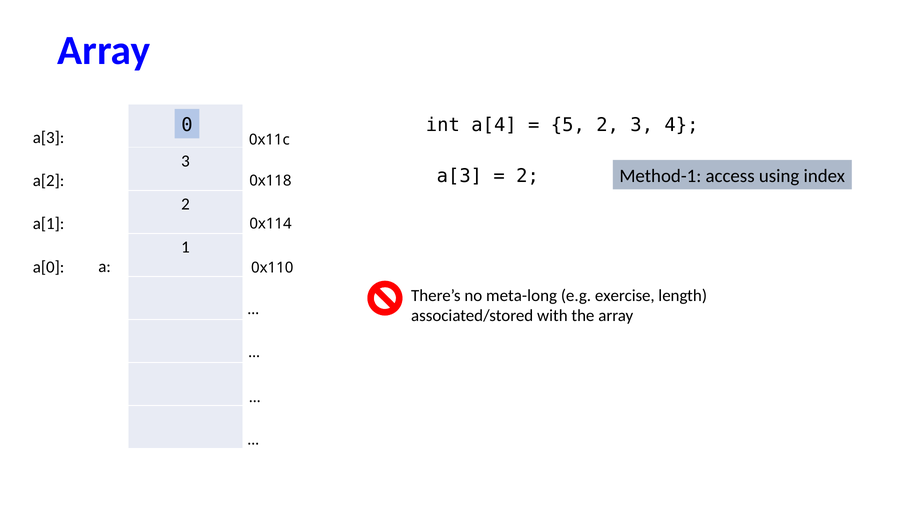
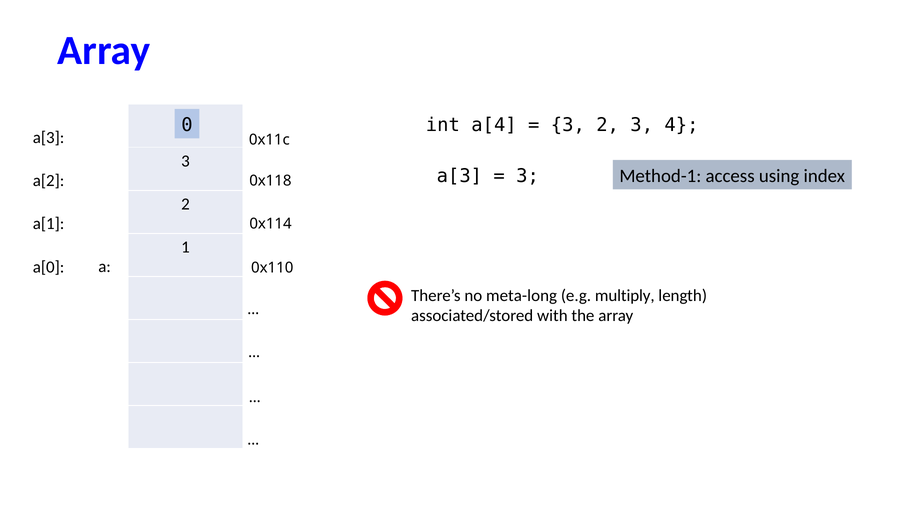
5: 5 -> 3 (568, 125)
2: 2 -> 3 (528, 176)
exercise: exercise -> multiply (625, 295)
